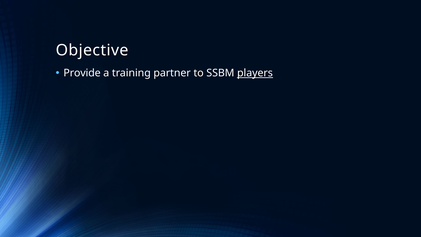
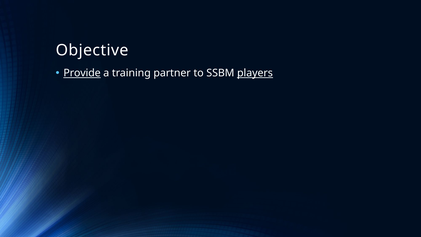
Provide underline: none -> present (82, 73)
